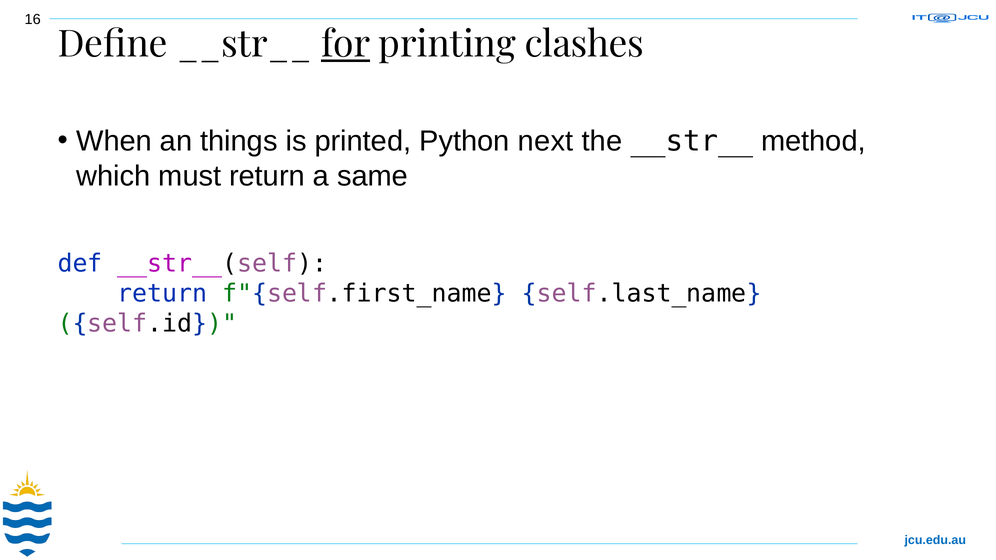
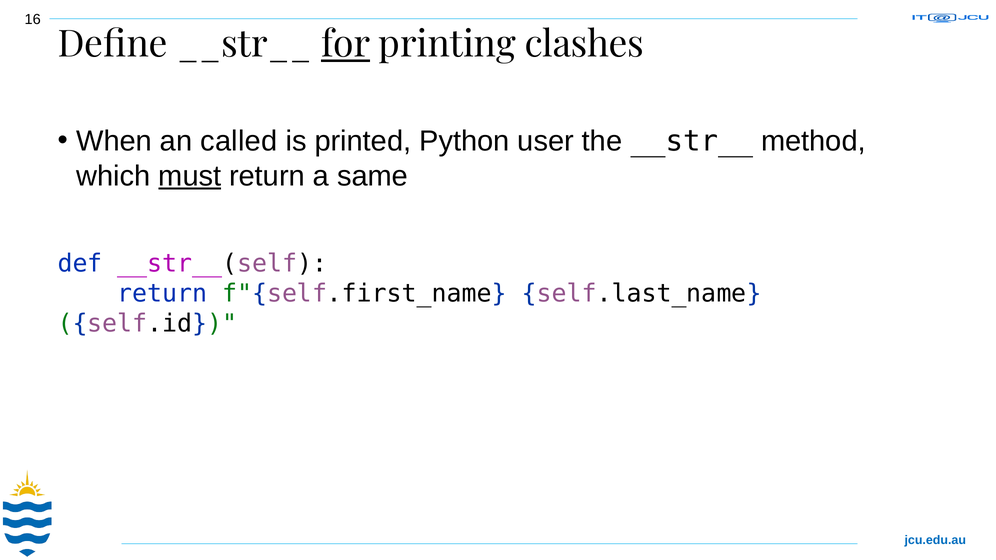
things: things -> called (239, 141)
next: next -> user (546, 141)
must underline: none -> present (190, 176)
